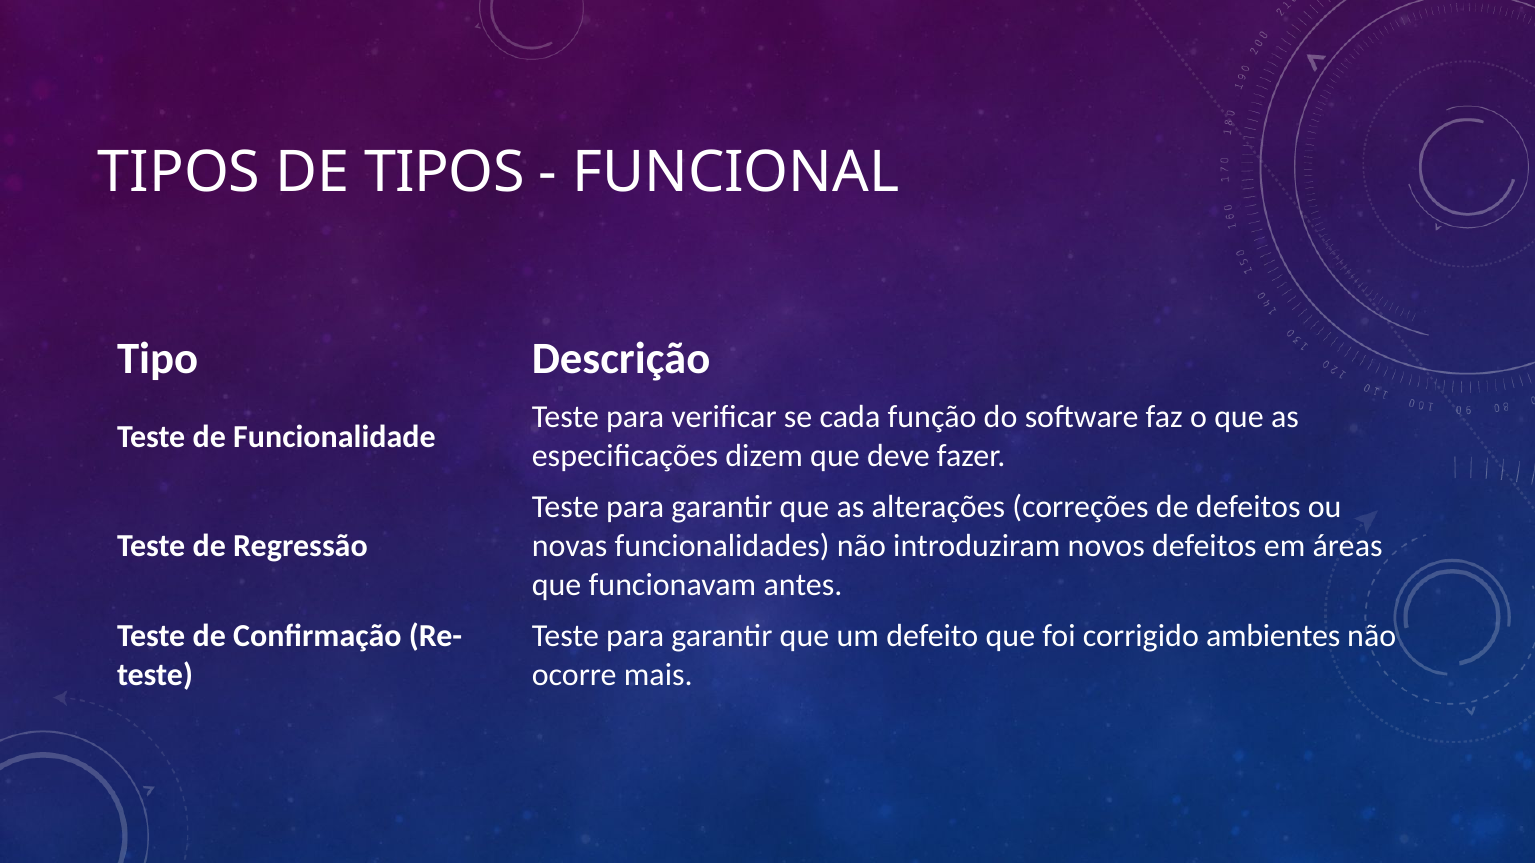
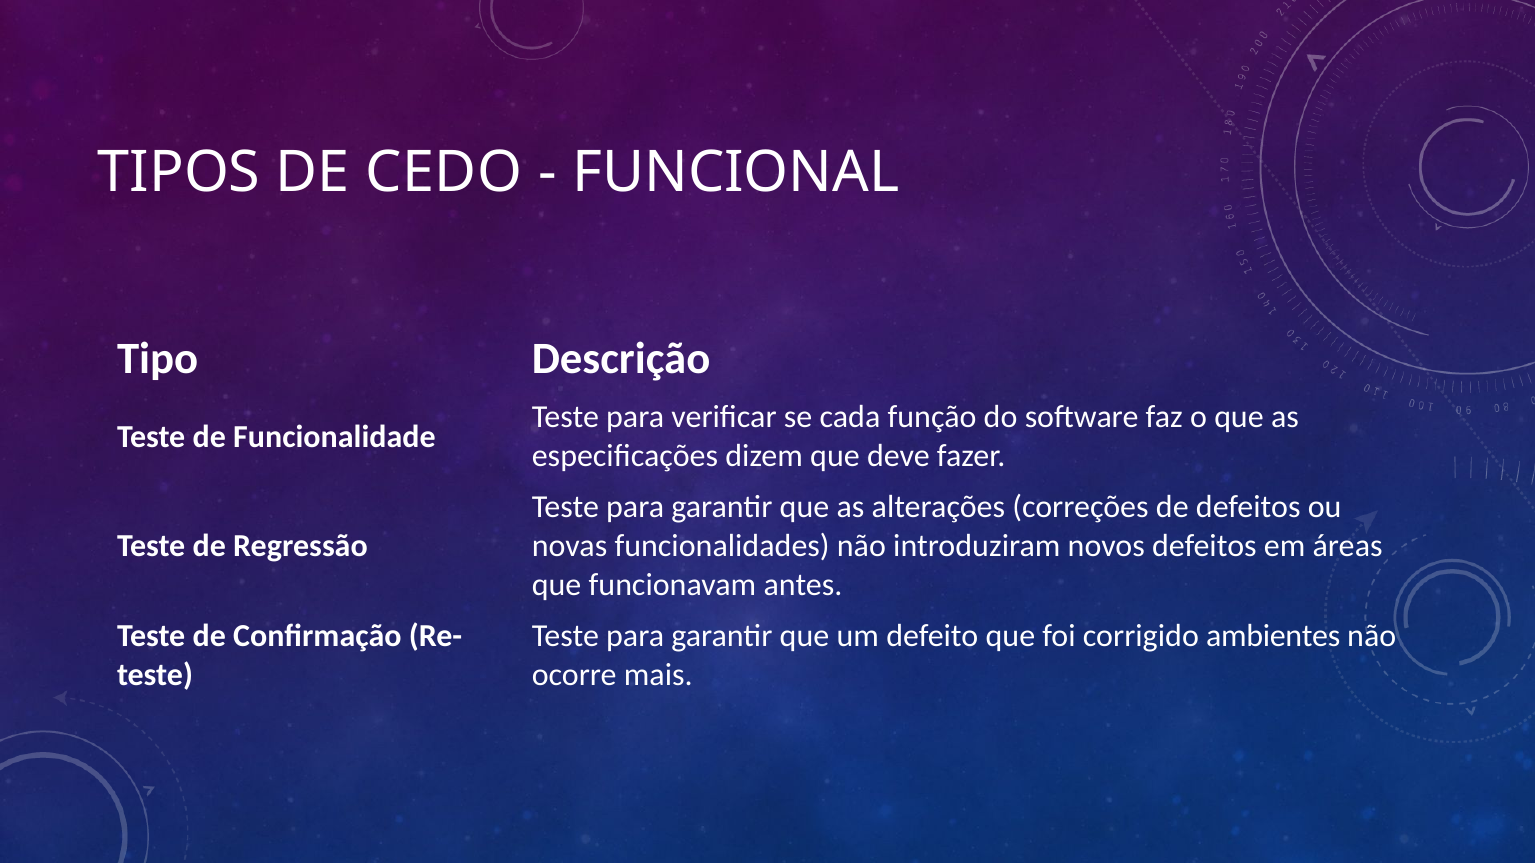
DE TIPOS: TIPOS -> CEDO (444, 172)
